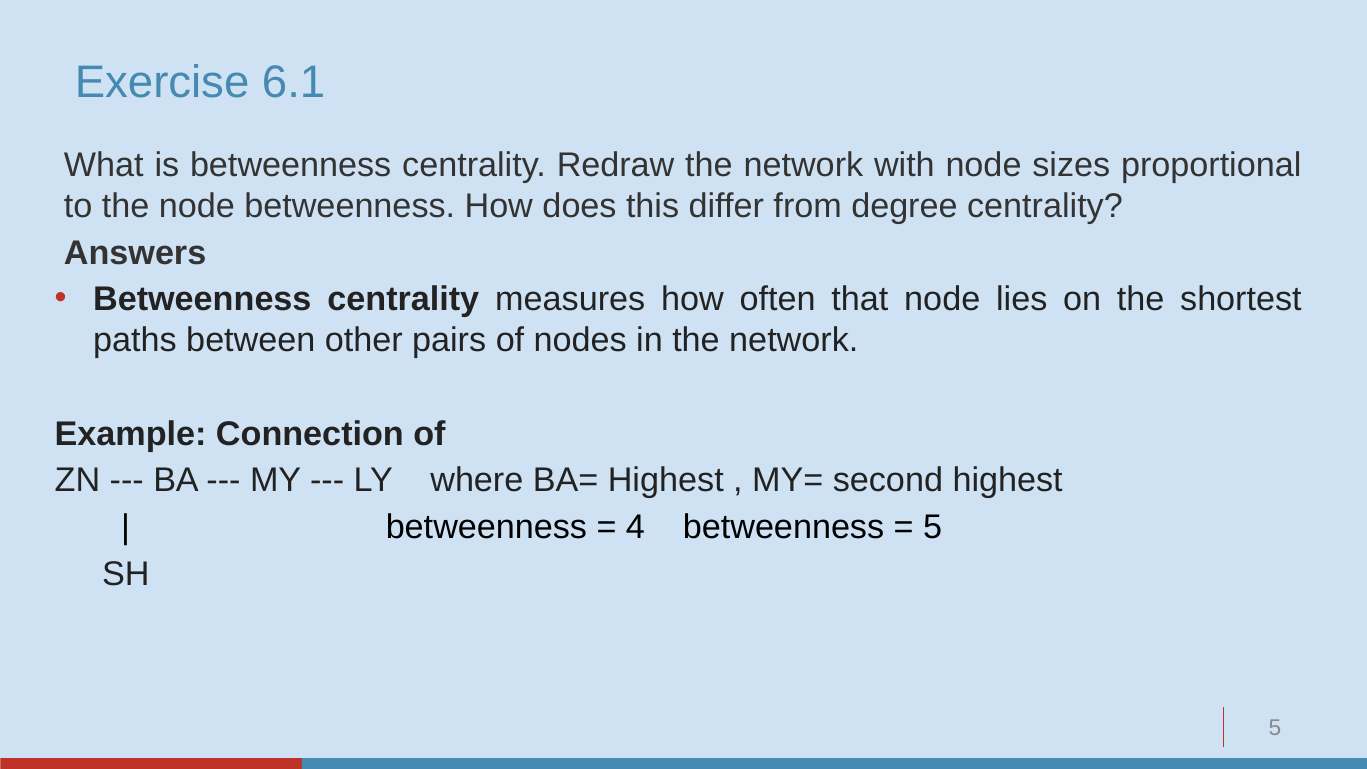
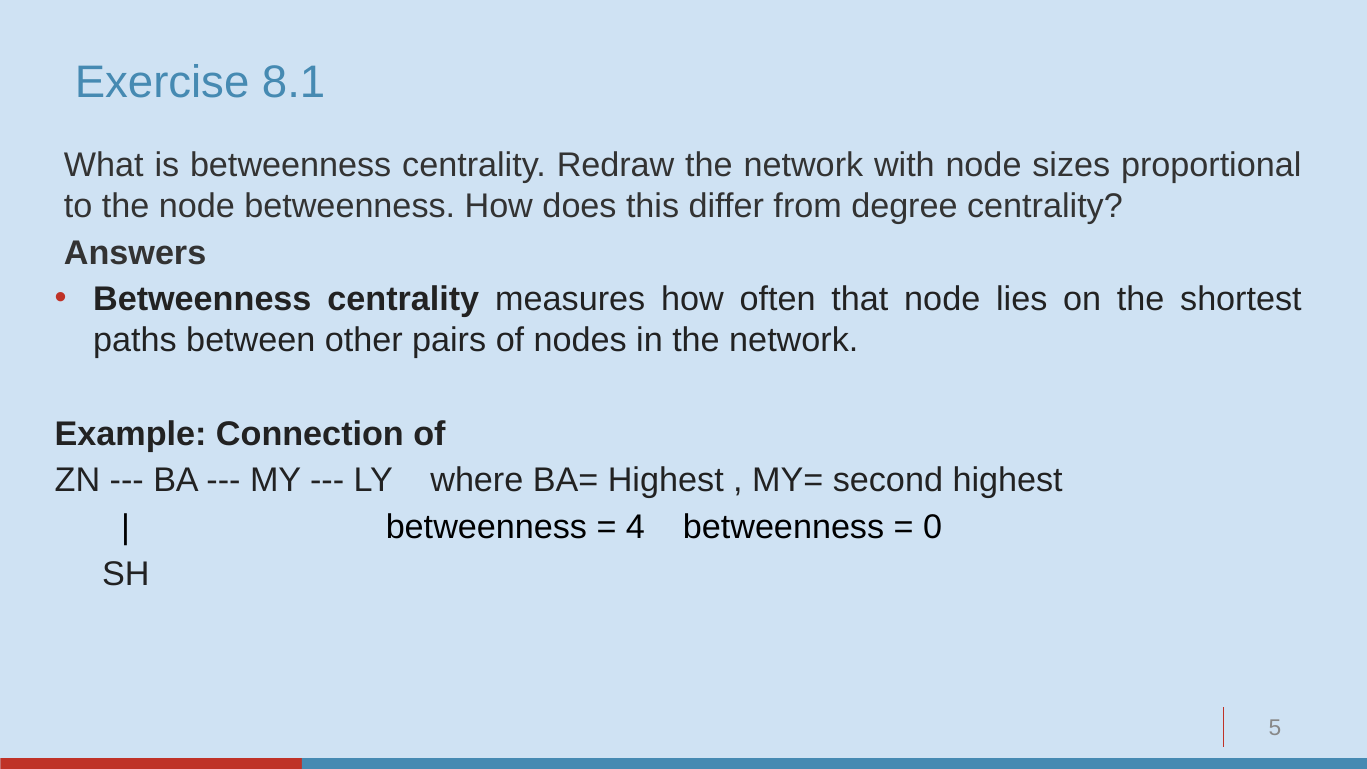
6.1: 6.1 -> 8.1 (294, 83)
5: 5 -> 0 (933, 527)
